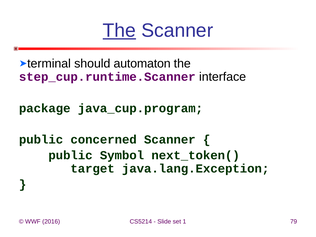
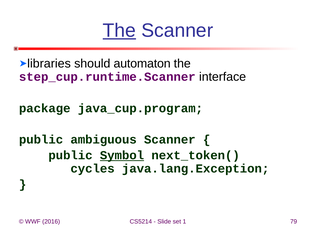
terminal: terminal -> libraries (49, 63)
concerned: concerned -> ambiguous (104, 140)
Symbol underline: none -> present (122, 155)
target: target -> cycles (93, 169)
